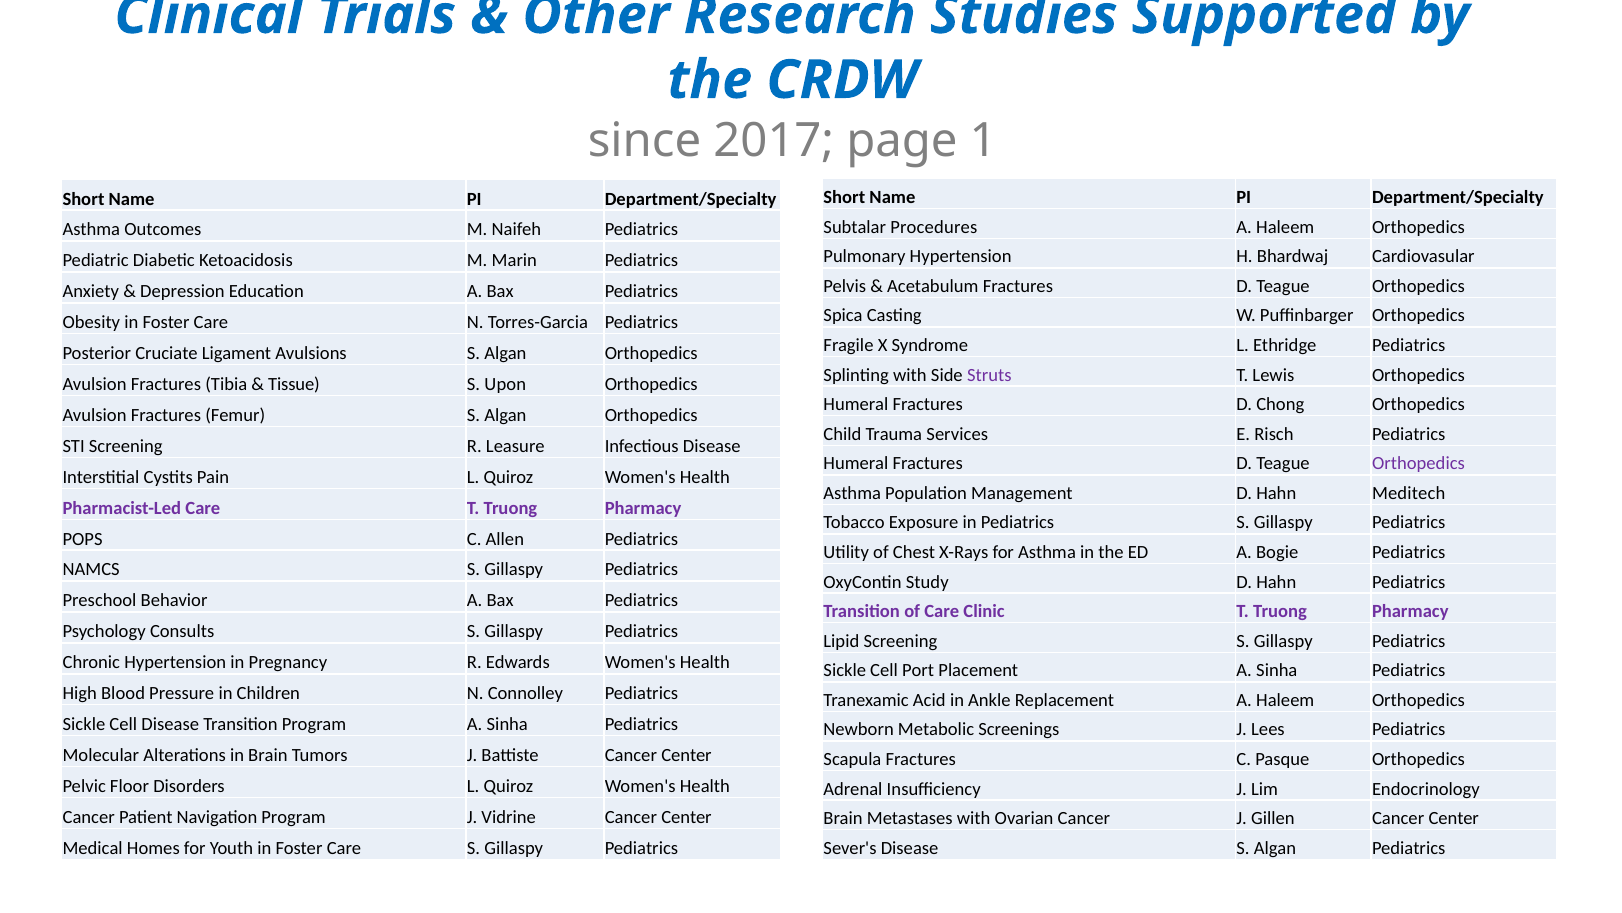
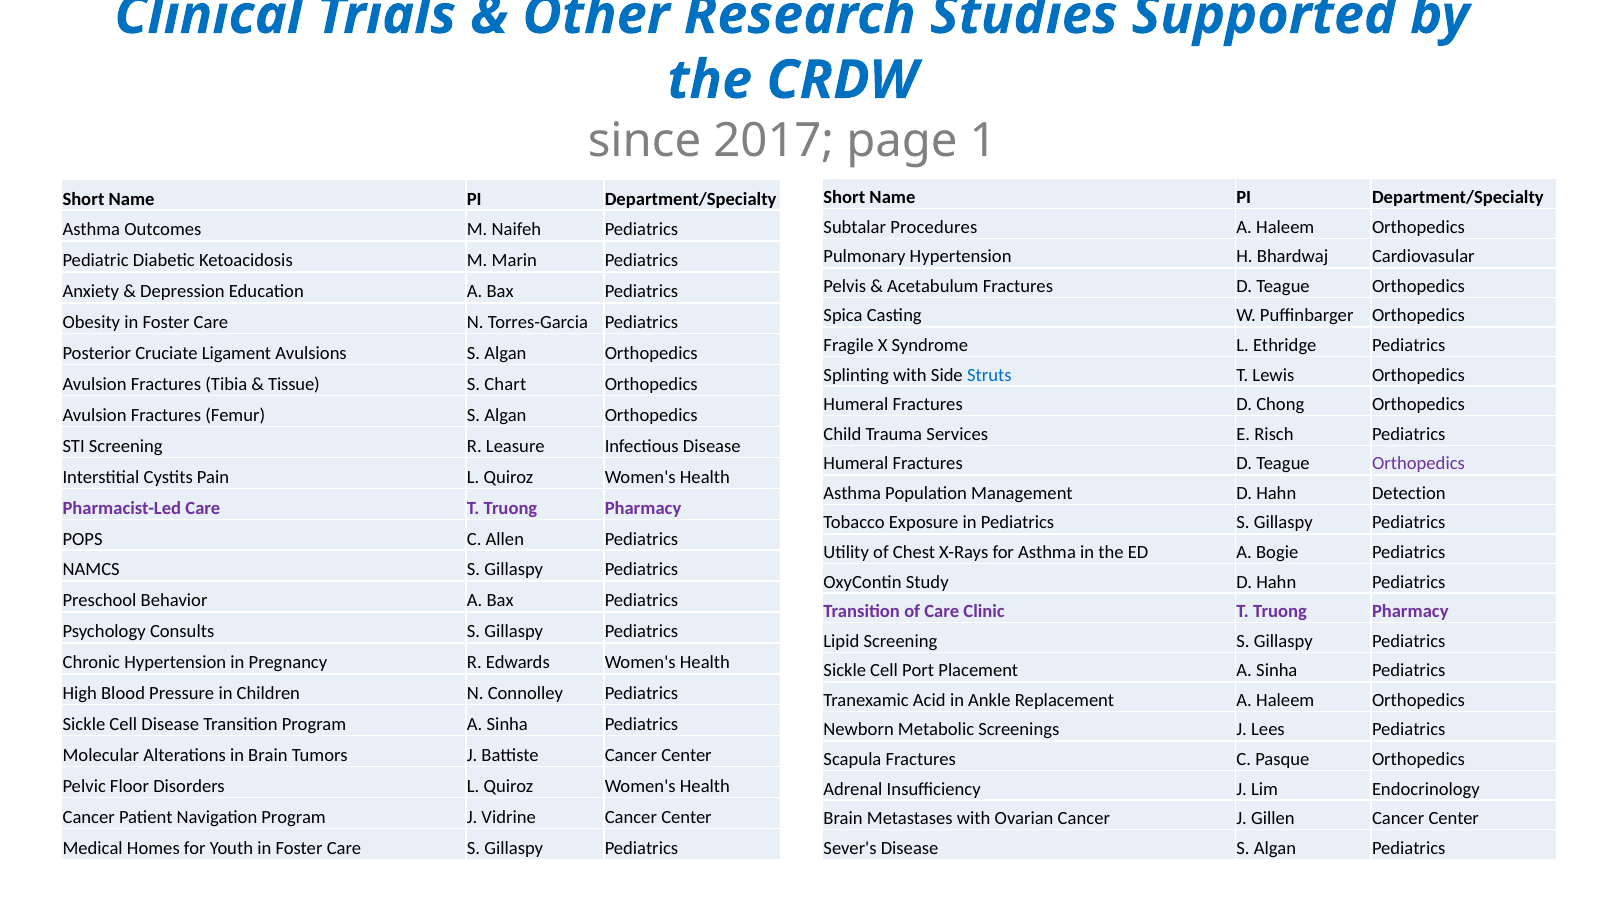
Struts colour: purple -> blue (989, 375)
Upon: Upon -> Chart (505, 384)
Meditech: Meditech -> Detection (1409, 493)
